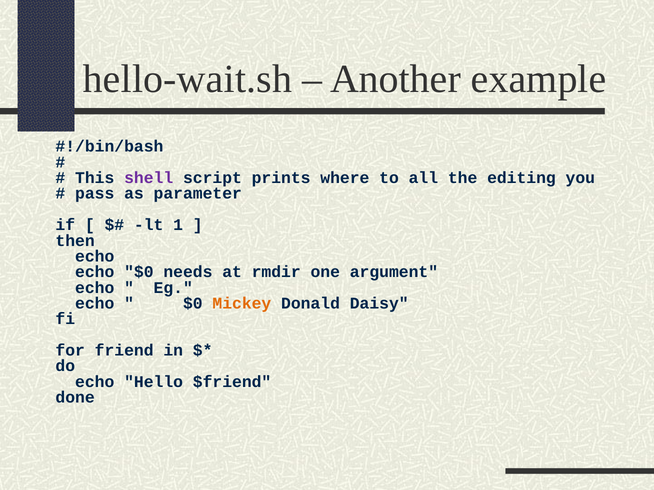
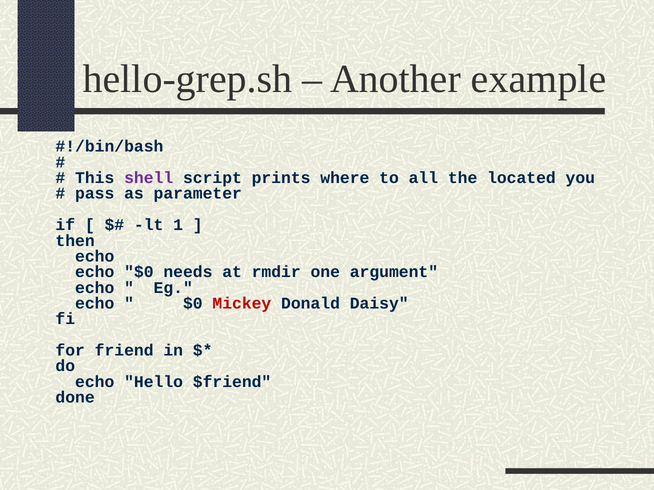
hello-wait.sh: hello-wait.sh -> hello-grep.sh (188, 79)
editing: editing -> located (521, 178)
Mickey colour: orange -> red (242, 304)
